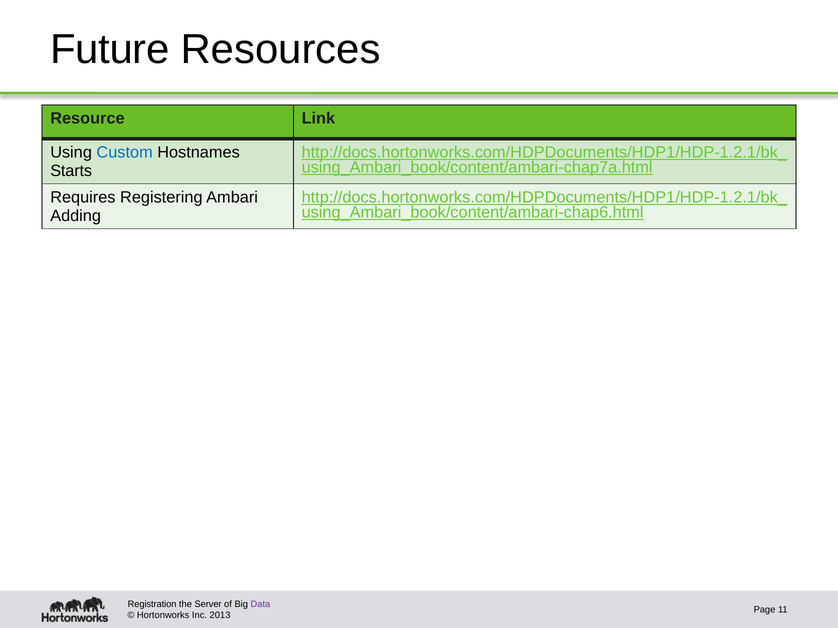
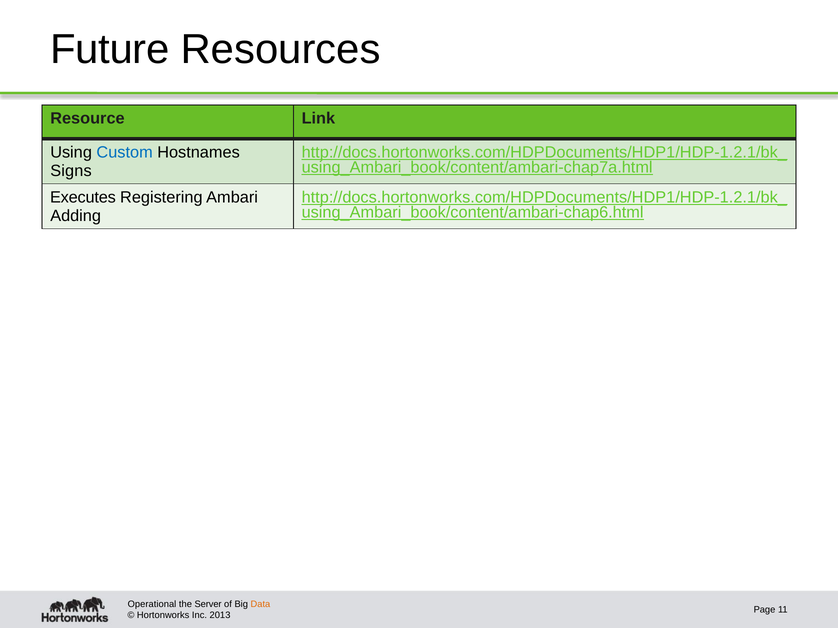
Starts: Starts -> Signs (71, 171)
Requires: Requires -> Executes (83, 198)
Registration: Registration -> Operational (152, 605)
Data colour: purple -> orange (260, 605)
